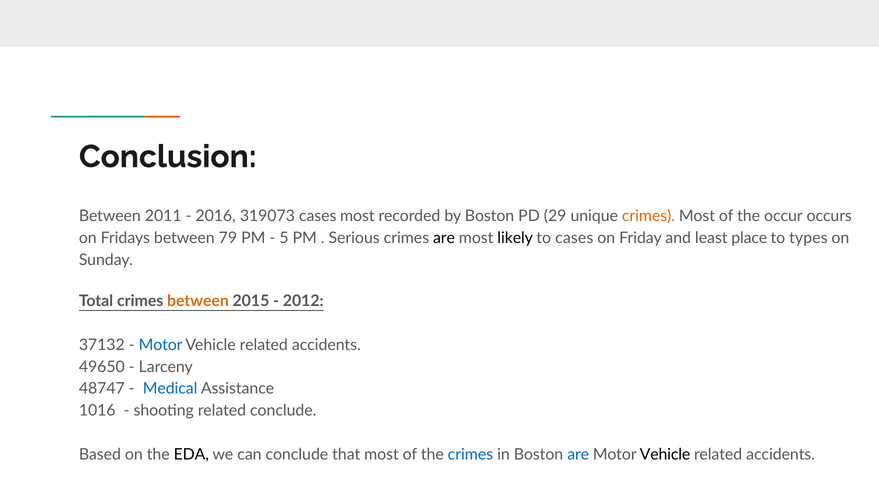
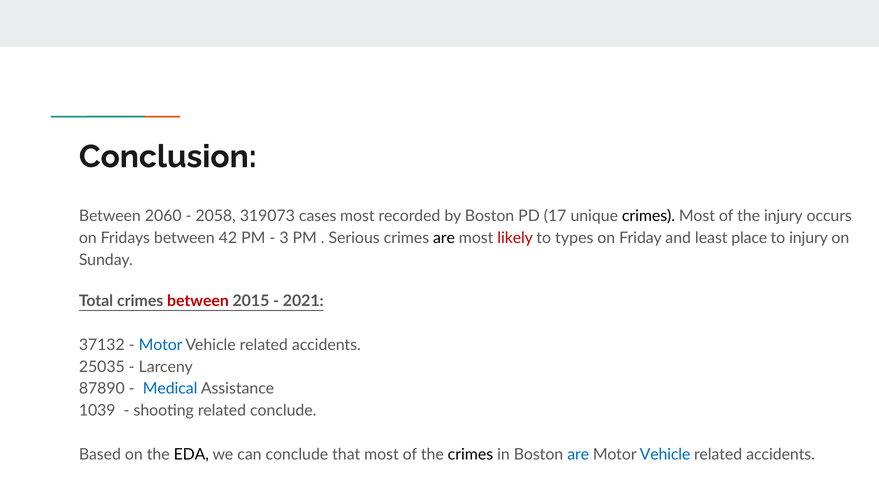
2011: 2011 -> 2060 (163, 216)
2016: 2016 -> 2058 (216, 216)
29: 29 -> 17 (555, 216)
crimes colour: orange -> black (648, 216)
the occur: occur -> injury (783, 216)
79: 79 -> 42 (228, 238)
5: 5 -> 3 (284, 238)
likely colour: black -> red (515, 238)
to cases: cases -> types (574, 238)
to types: types -> injury (809, 238)
between colour: orange -> red (198, 301)
2012: 2012 -> 2021 (303, 301)
49650: 49650 -> 25035 (102, 367)
48747: 48747 -> 87890 (102, 389)
1016: 1016 -> 1039 (97, 411)
crimes colour: blue -> black (470, 455)
Vehicle colour: black -> blue (665, 455)
